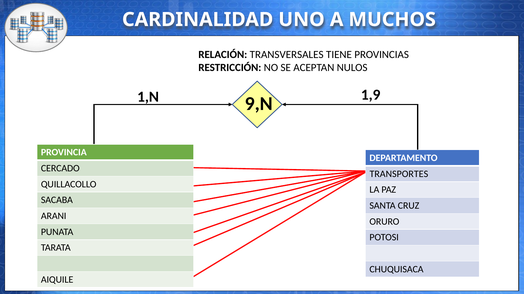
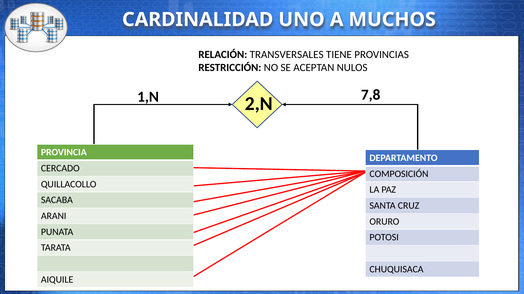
1,9: 1,9 -> 7,8 (371, 95)
9,N: 9,N -> 2,N (259, 104)
TRANSPORTES: TRANSPORTES -> COMPOSICIÓN (399, 174)
